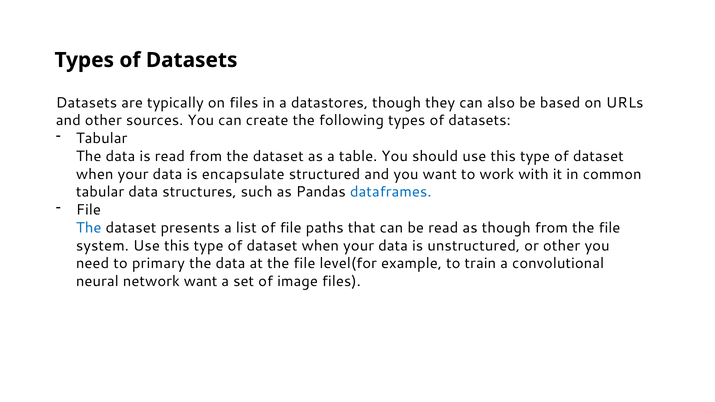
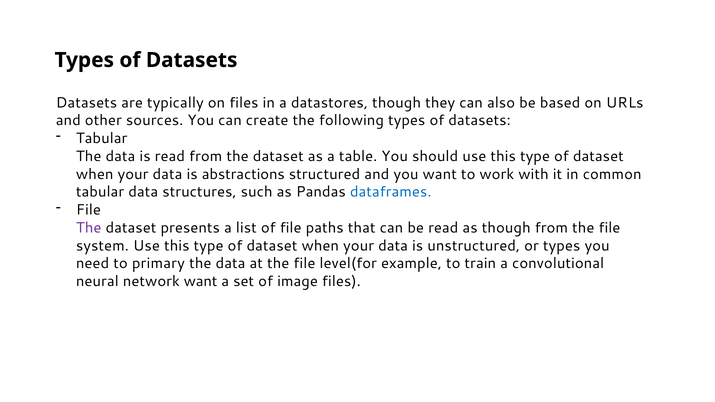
encapsulate: encapsulate -> abstractions (243, 174)
The colour: blue -> purple (89, 228)
or other: other -> types (562, 246)
